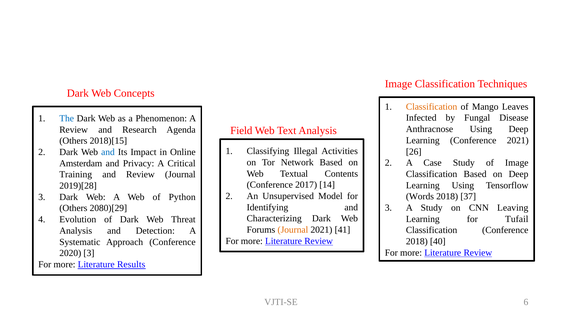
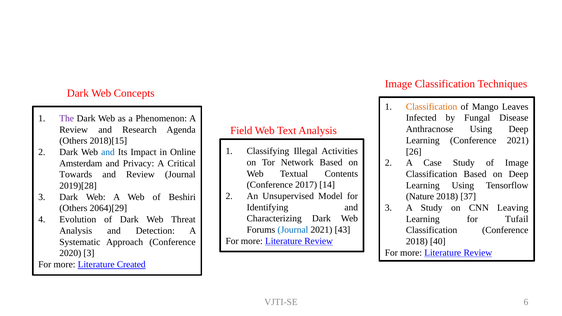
The colour: blue -> purple (67, 118)
Training: Training -> Towards (76, 175)
Words: Words -> Nature (420, 197)
Python: Python -> Beshiri (182, 197)
2080)[29: 2080)[29 -> 2064)[29 (108, 208)
Journal colour: orange -> blue (293, 230)
41: 41 -> 43 (342, 230)
Results: Results -> Created (131, 265)
